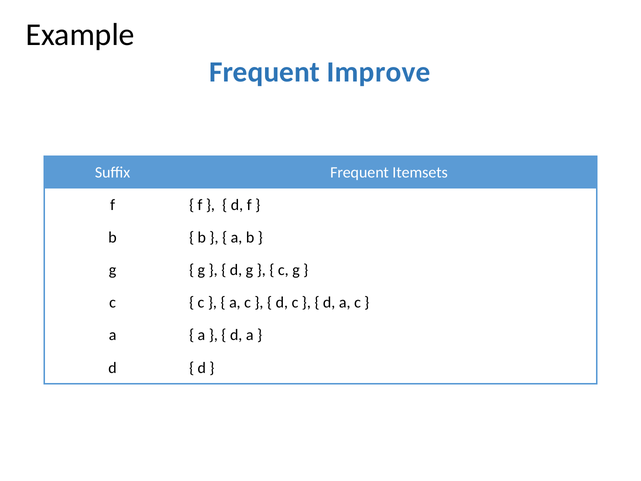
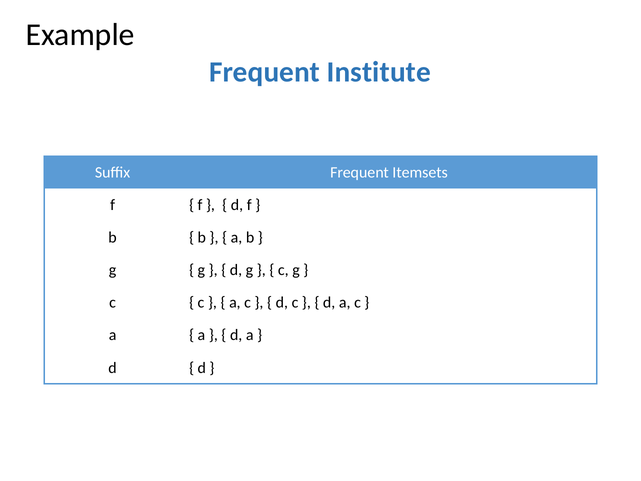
Improve: Improve -> Institute (379, 72)
